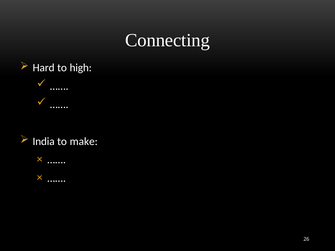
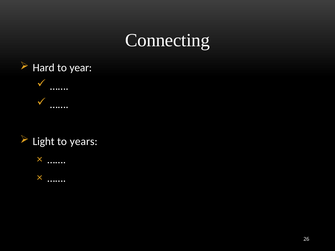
high: high -> year (81, 68)
India: India -> Light (44, 141)
make: make -> years (84, 141)
